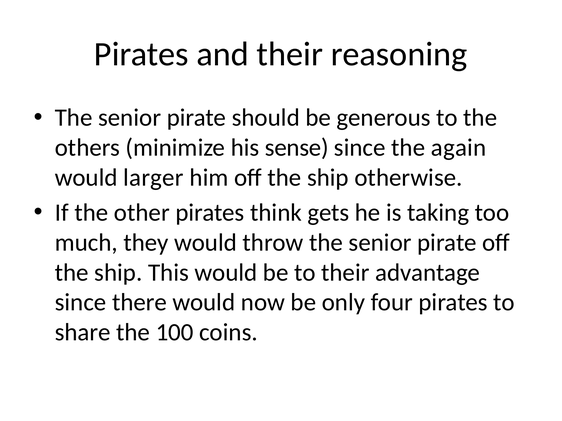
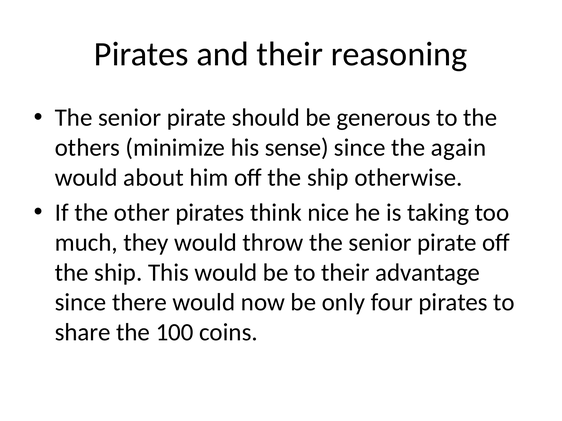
larger: larger -> about (153, 178)
gets: gets -> nice (328, 213)
